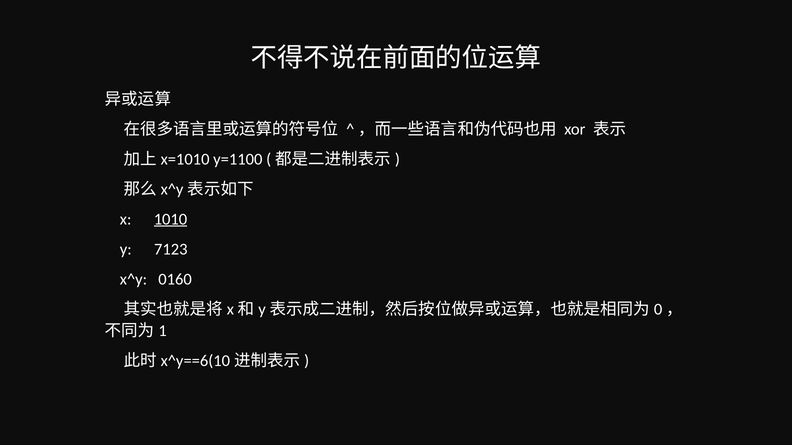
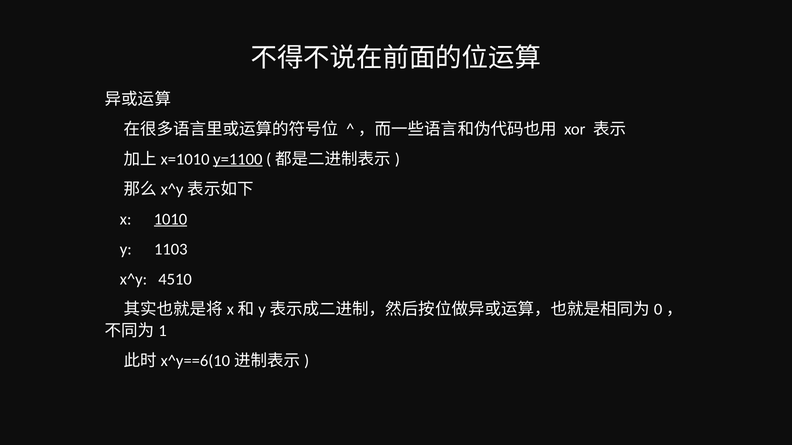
y=1100 underline: none -> present (238, 159)
7123: 7123 -> 1103 (171, 249)
0160: 0160 -> 4510 (175, 279)
